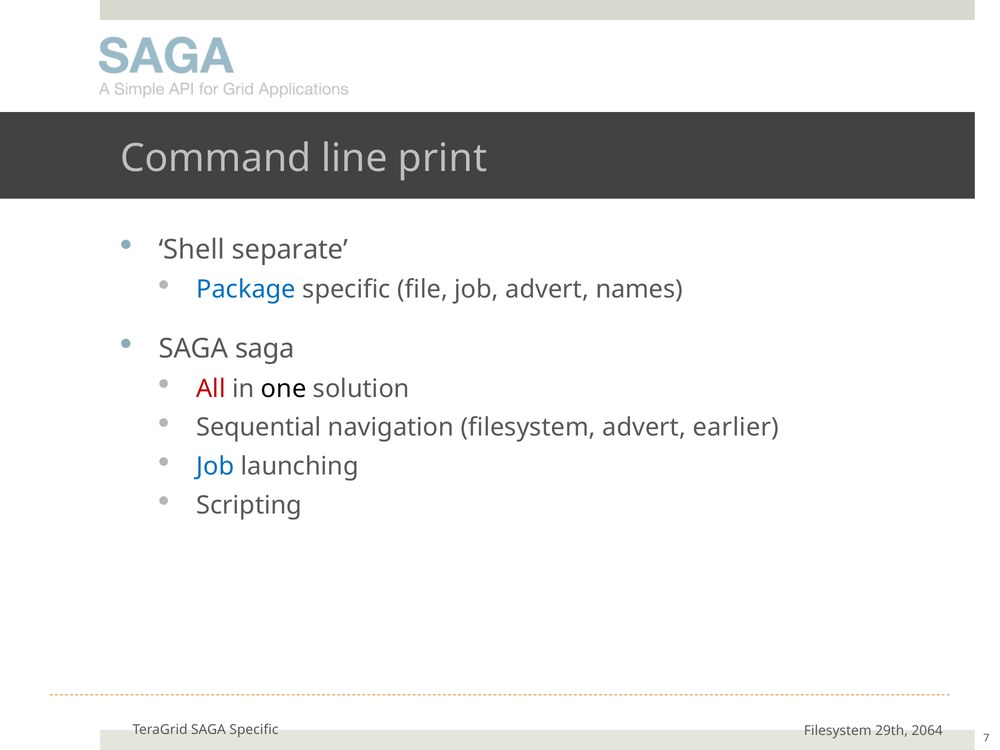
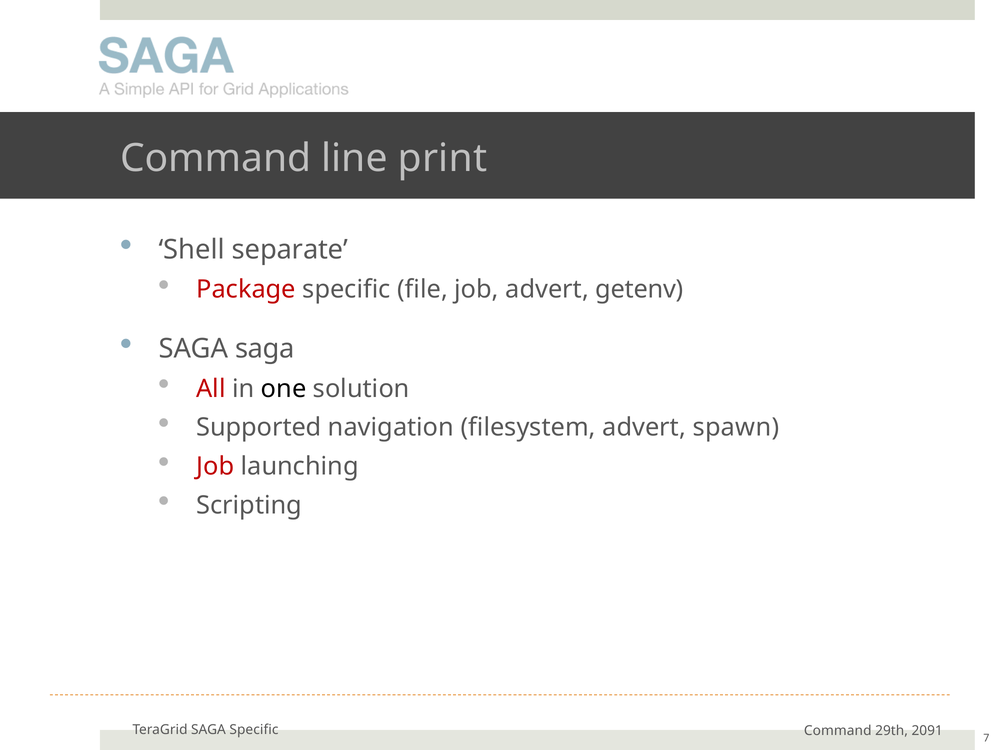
Package colour: blue -> red (246, 289)
names: names -> getenv (639, 289)
Sequential: Sequential -> Supported (259, 428)
earlier: earlier -> spawn (736, 428)
Job colour: blue -> red (215, 466)
Filesystem: Filesystem -> Command (838, 731)
2064: 2064 -> 2091 (927, 731)
